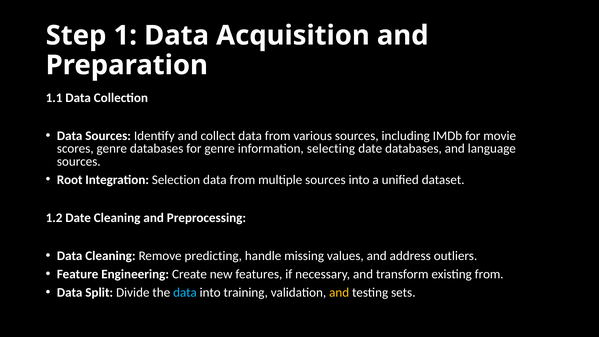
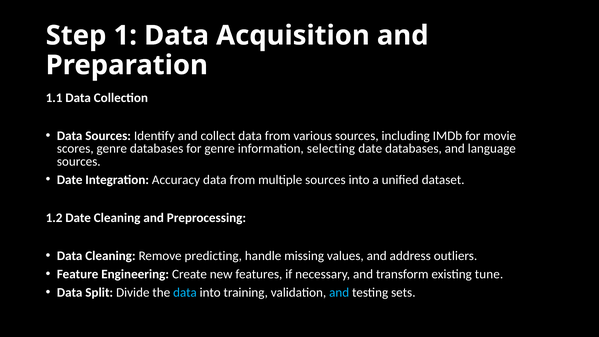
Root: Root -> Date (70, 180)
Selection: Selection -> Accuracy (176, 180)
existing from: from -> tune (489, 274)
and colour: yellow -> light blue (339, 293)
